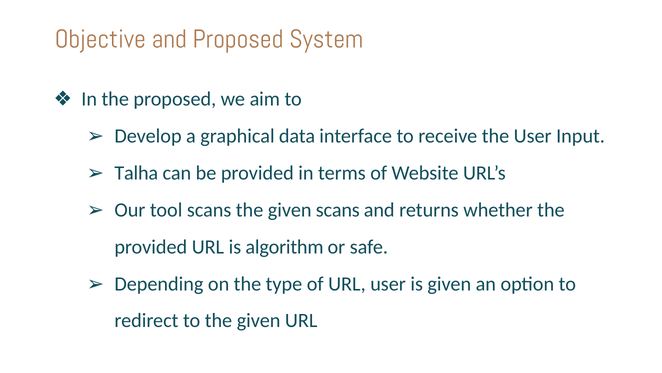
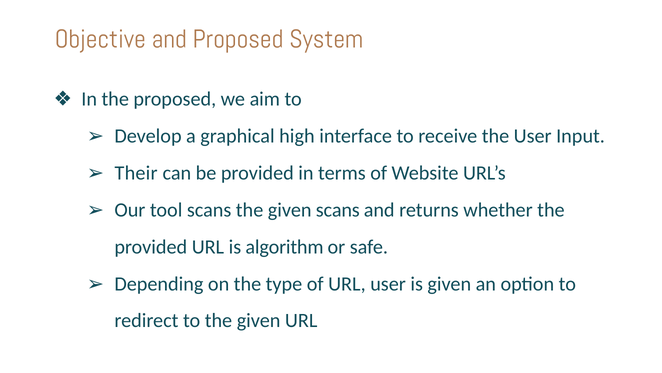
data: data -> high (297, 136)
Talha: Talha -> Their (136, 173)
